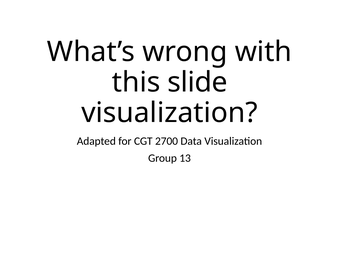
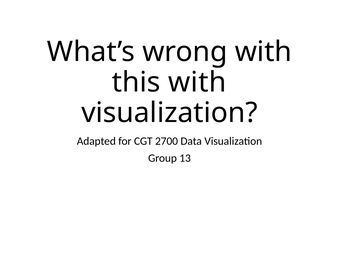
this slide: slide -> with (197, 82)
